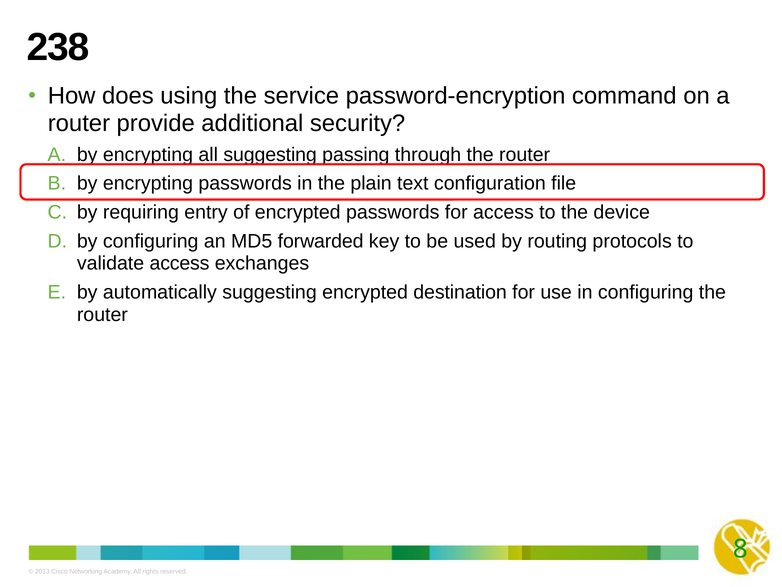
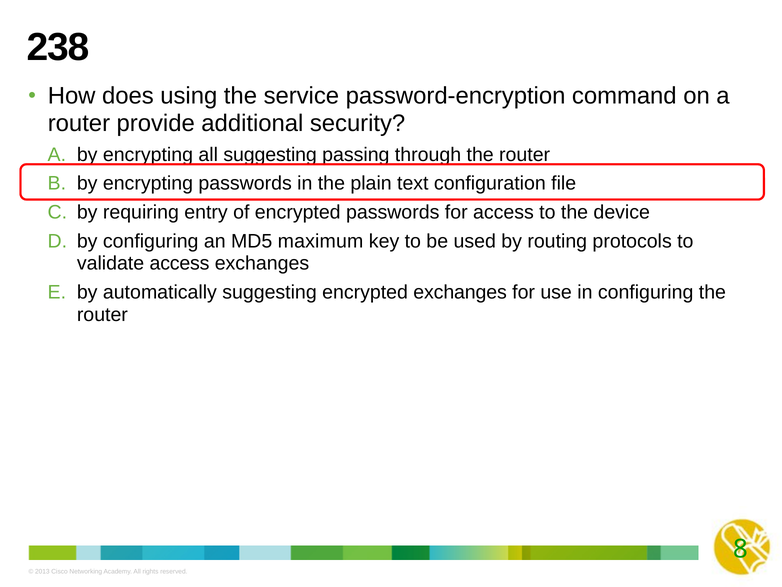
forwarded: forwarded -> maximum (321, 241)
encrypted destination: destination -> exchanges (460, 292)
